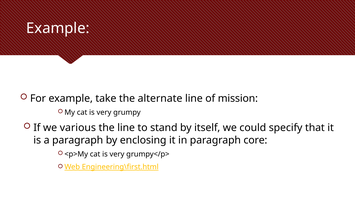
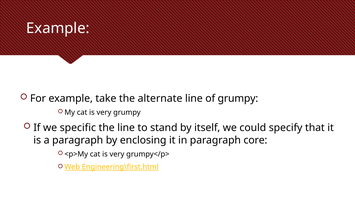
of mission: mission -> grumpy (238, 98)
various: various -> specific (78, 127)
